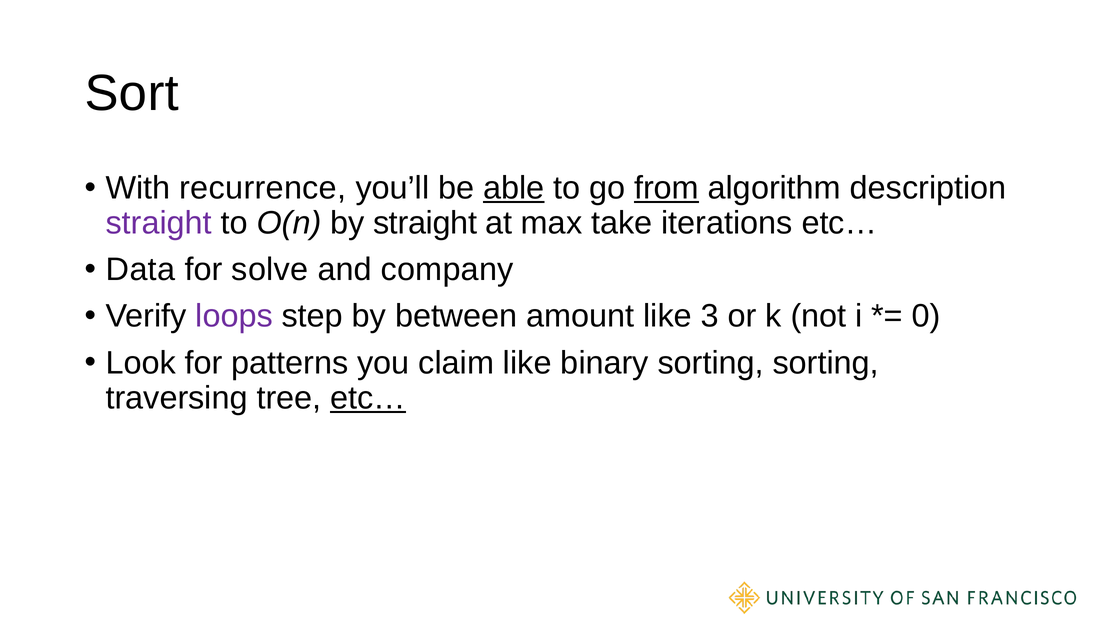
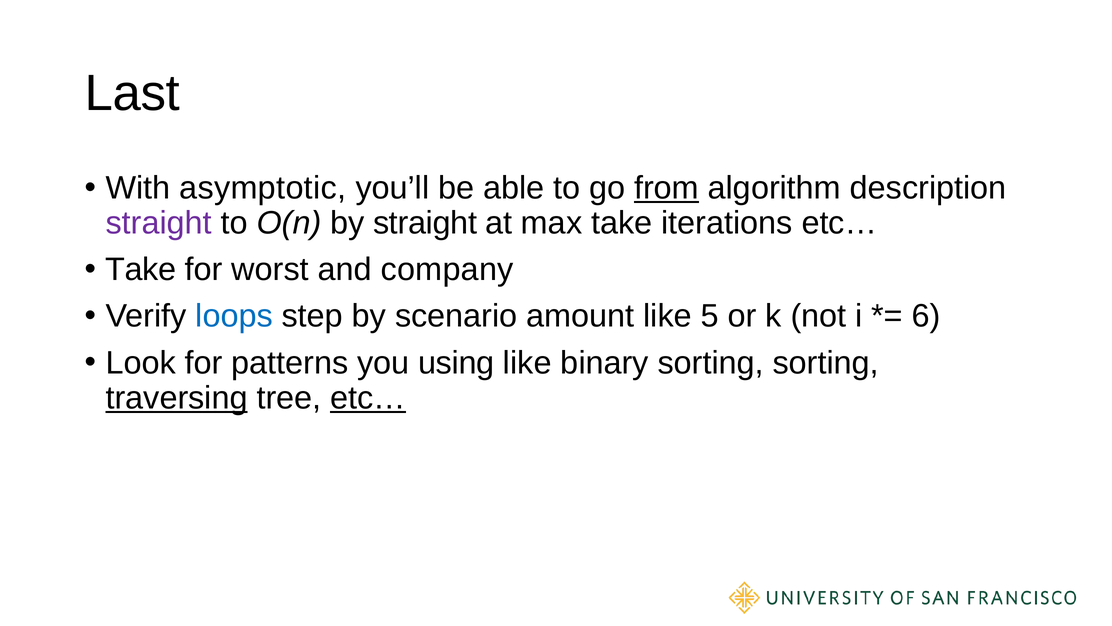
Sort: Sort -> Last (132, 93)
recurrence: recurrence -> asymptotic (263, 188)
able underline: present -> none (514, 188)
Data: Data -> Take (141, 269)
solve: solve -> worst (270, 269)
loops colour: purple -> blue (234, 316)
between: between -> scenario (456, 316)
3: 3 -> 5 (710, 316)
0: 0 -> 6 (926, 316)
claim: claim -> using (456, 363)
traversing underline: none -> present (177, 398)
